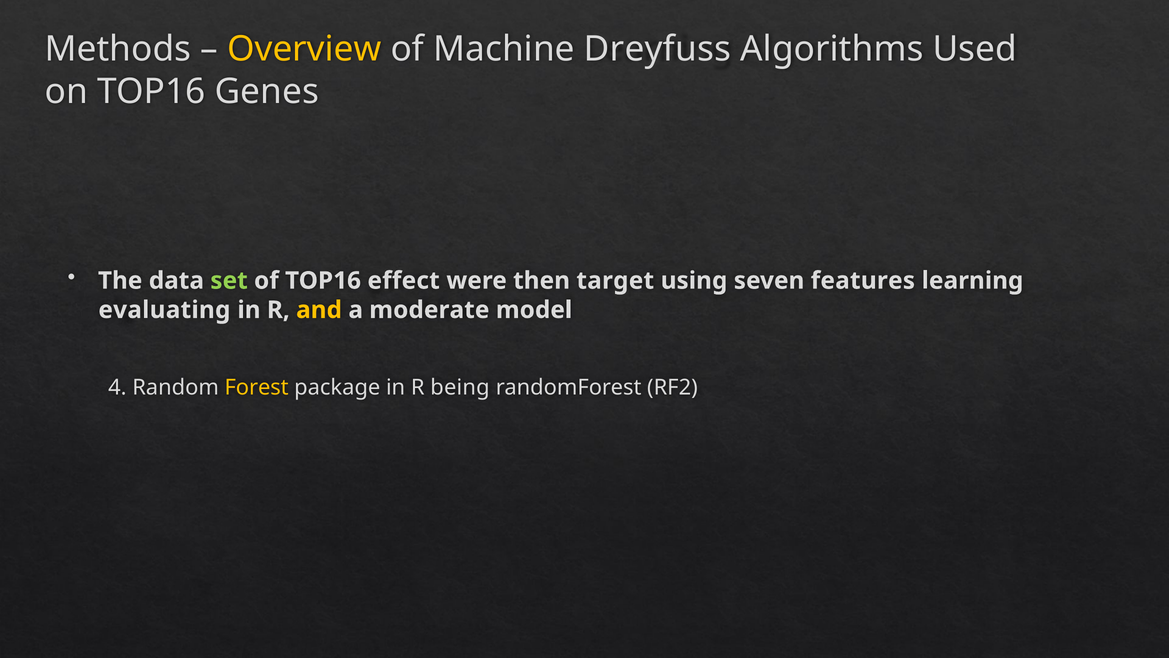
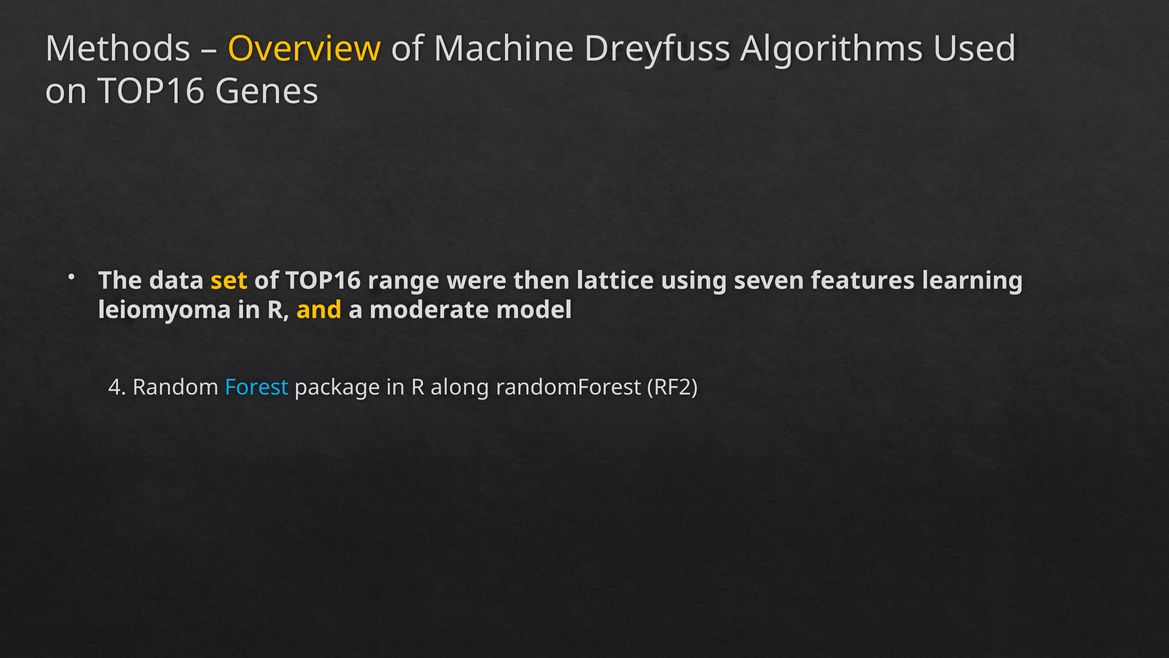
set colour: light green -> yellow (229, 280)
effect: effect -> range (404, 280)
target: target -> lattice (615, 280)
evaluating: evaluating -> leiomyoma (165, 310)
Forest colour: yellow -> light blue (257, 387)
being: being -> along (460, 387)
